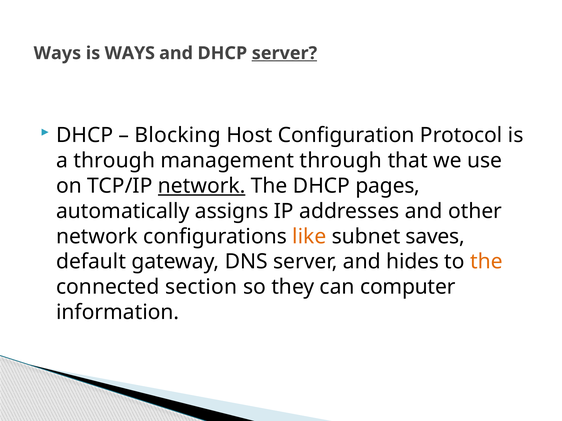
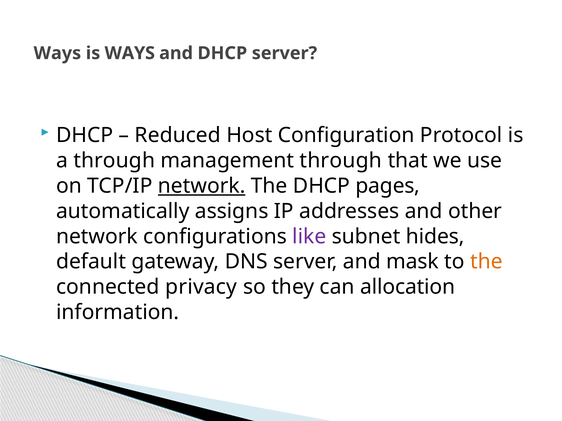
server underline: present -> none (284, 53)
Blocking: Blocking -> Reduced (178, 135)
like colour: orange -> purple (309, 237)
saves: saves -> hides (435, 237)
hides: hides -> mask (413, 262)
section: section -> privacy (201, 287)
computer: computer -> allocation (408, 287)
